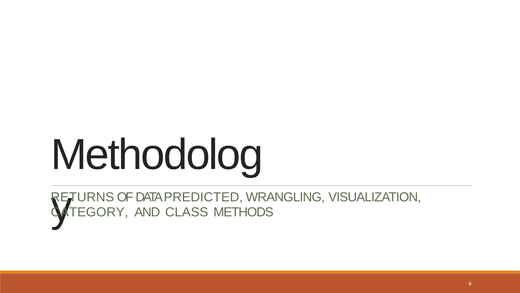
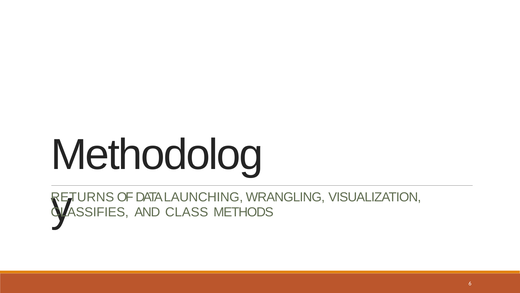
PREDICTED: PREDICTED -> LAUNCHING (203, 197)
CATEGORY: CATEGORY -> CLASSIFIES (90, 212)
